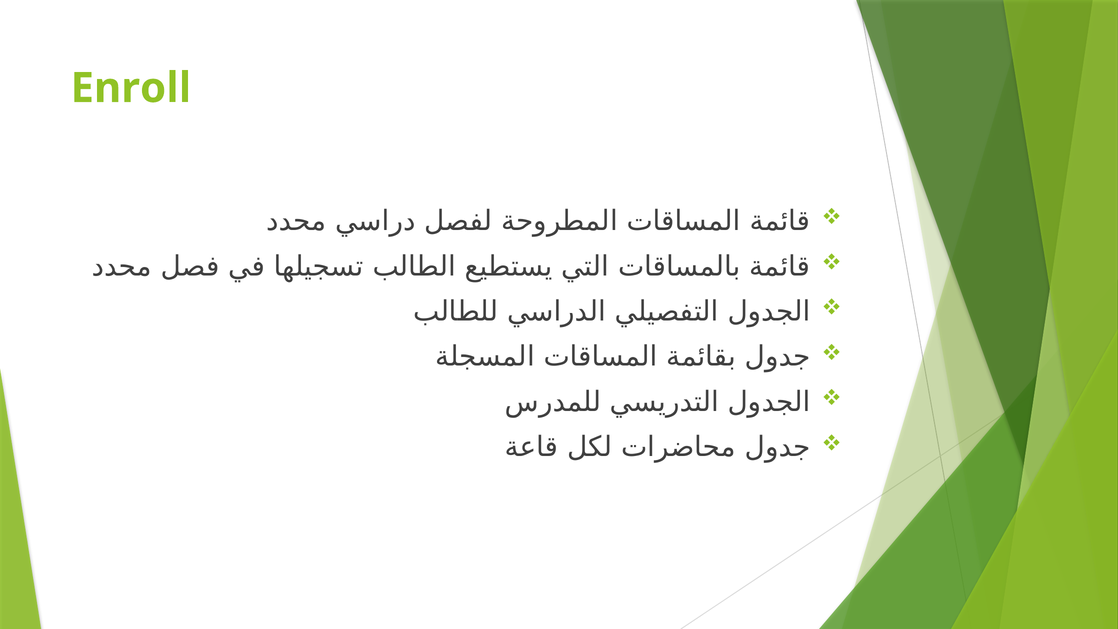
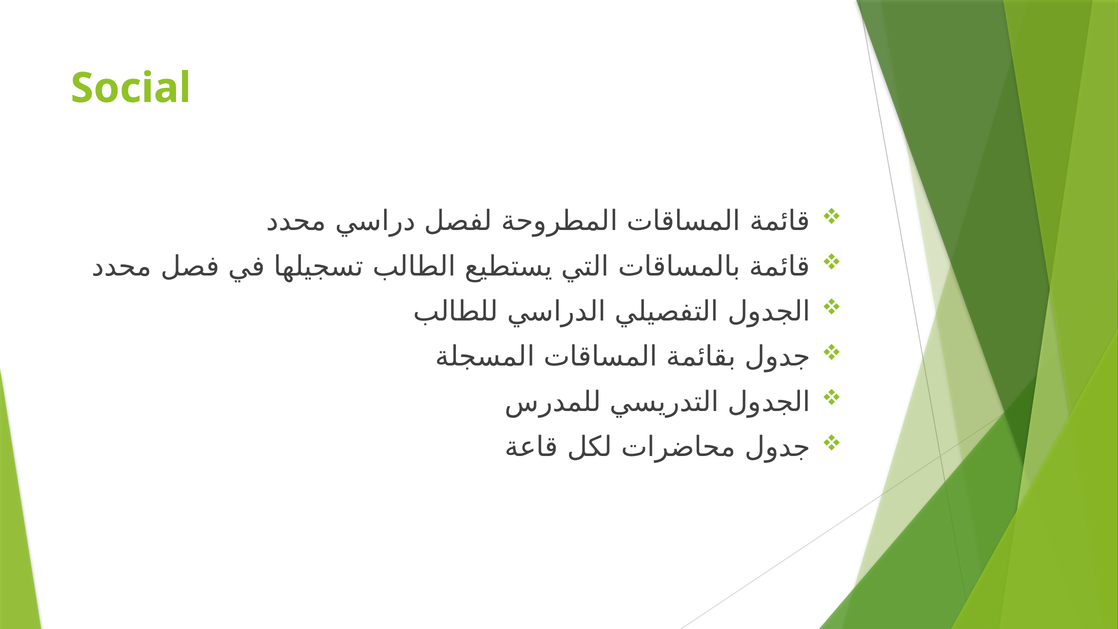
Enroll: Enroll -> Social (131, 88)
